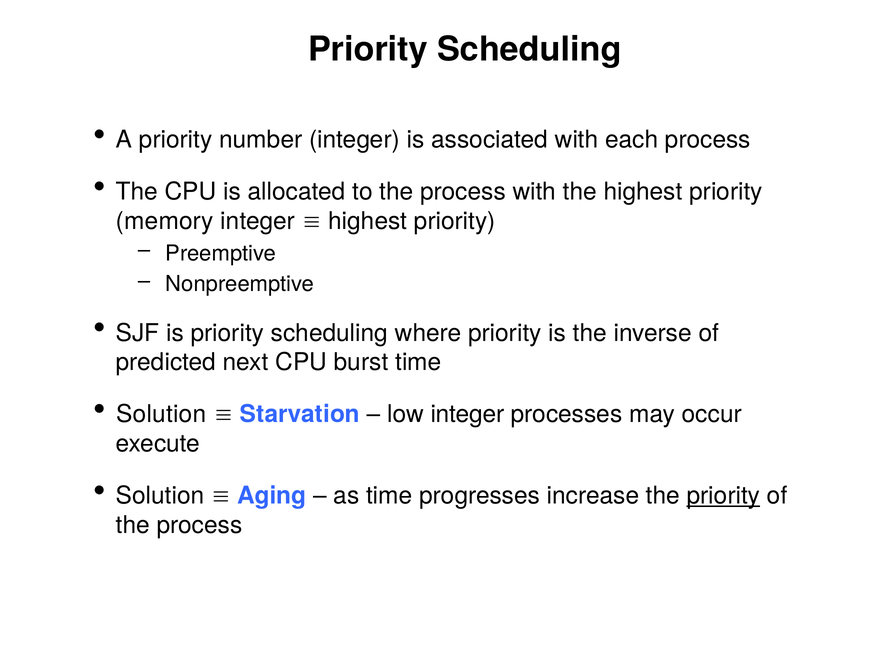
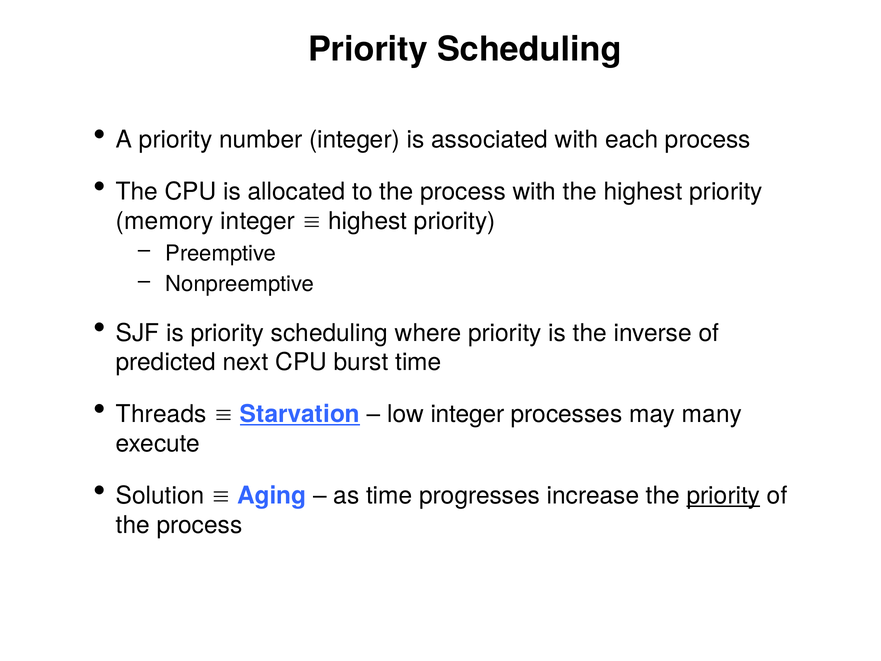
Solution: Solution -> Threads (161, 414)
Starvation underline: none -> present (300, 414)
occur: occur -> many (712, 414)
